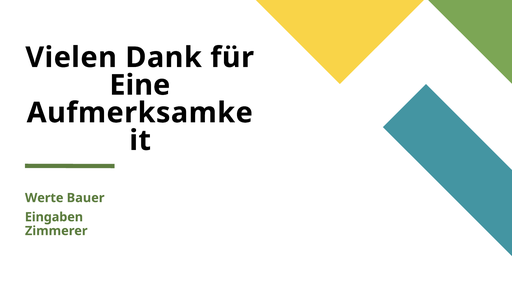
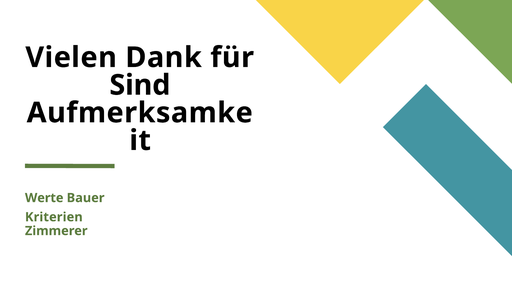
Eine: Eine -> Sind (140, 85)
Eingaben: Eingaben -> Kriterien (54, 217)
